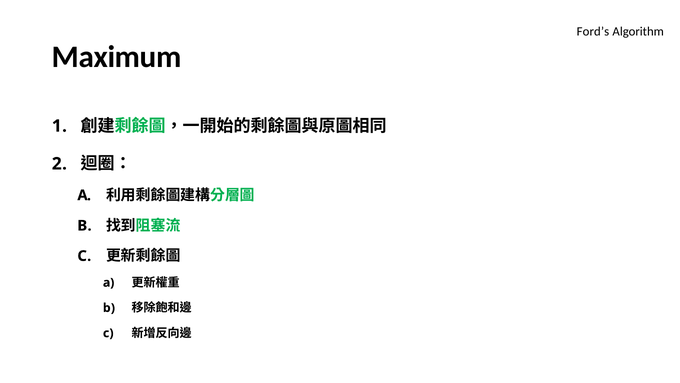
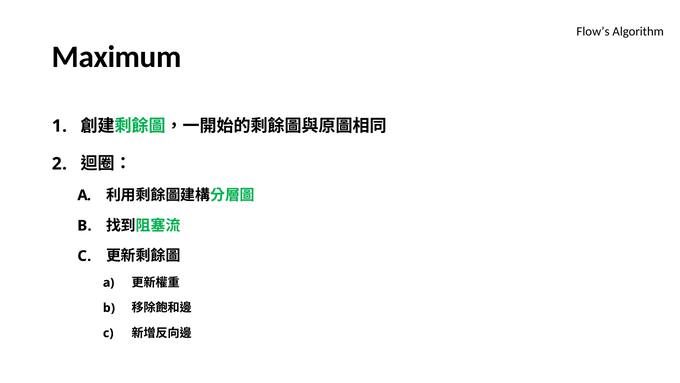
Ford’s: Ford’s -> Flow’s (593, 31)
